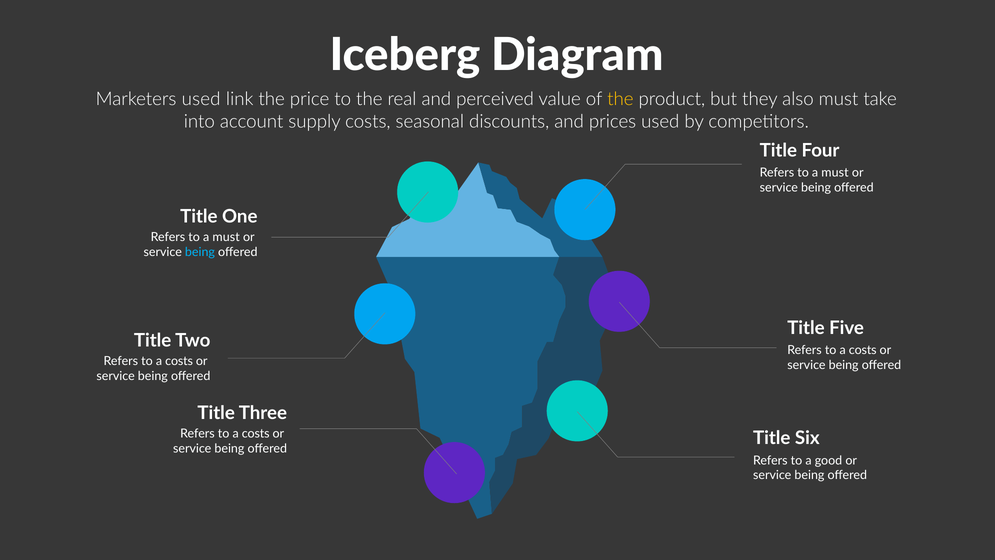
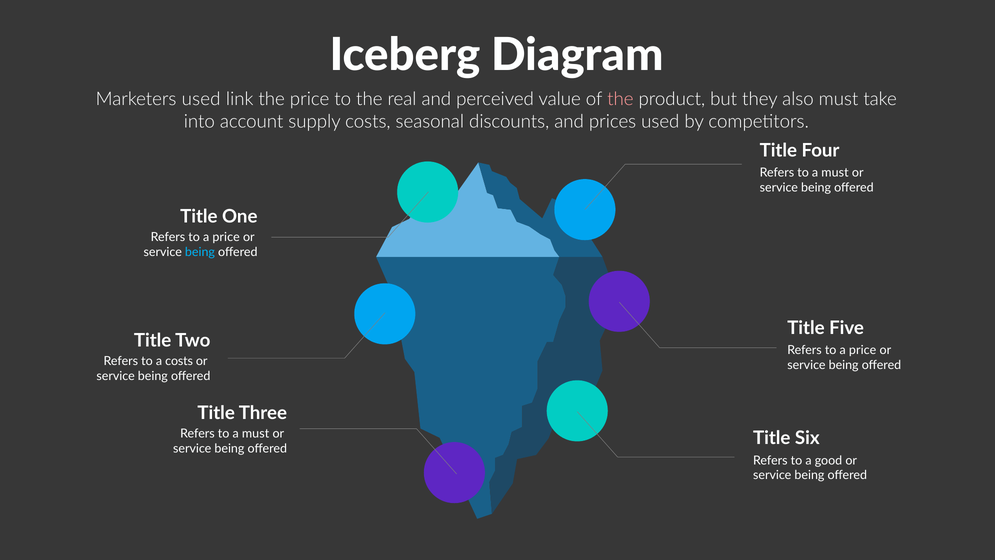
the colour: yellow -> pink (620, 99)
must: must -> price (226, 237)
costs: costs -> price (863, 350)
costs: costs -> must (256, 433)
